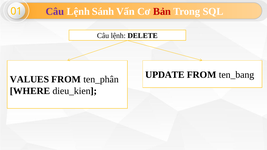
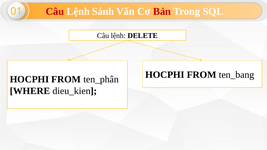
Câu colour: purple -> red (55, 12)
UPDATE: UPDATE -> HOCPHI (165, 75)
VALUES: VALUES -> HOCPHI (29, 79)
